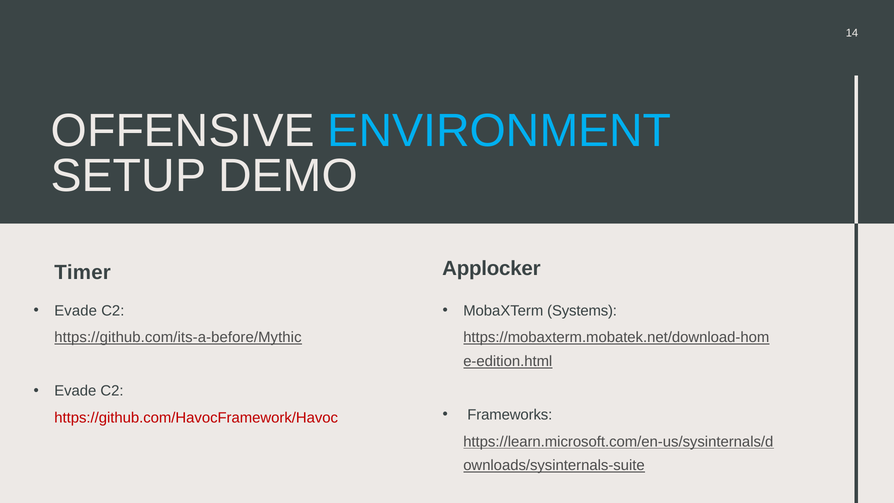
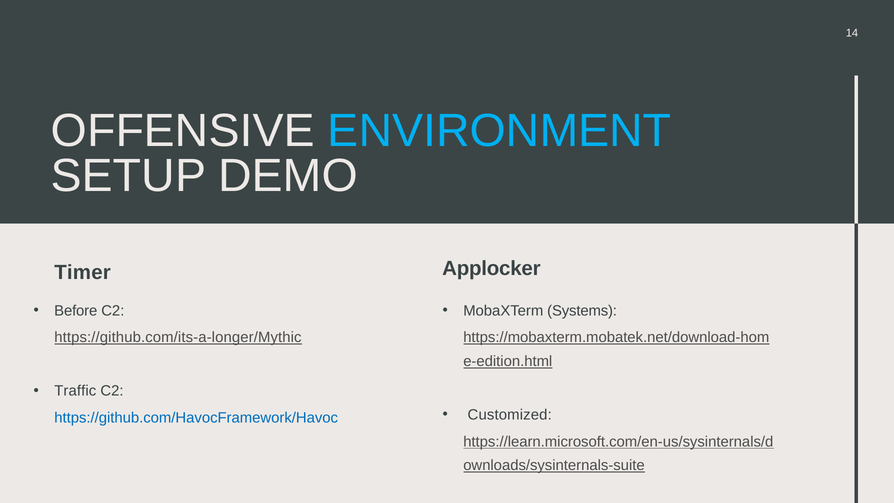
Evade: Evade -> Before (76, 311)
https://github.com/its-a-before/Mythic: https://github.com/its-a-before/Mythic -> https://github.com/its-a-longer/Mythic (178, 337)
Evade: Evade -> Traffic (75, 391)
Frameworks: Frameworks -> Customized (510, 415)
https://github.com/HavocFramework/Havoc colour: red -> blue (196, 418)
